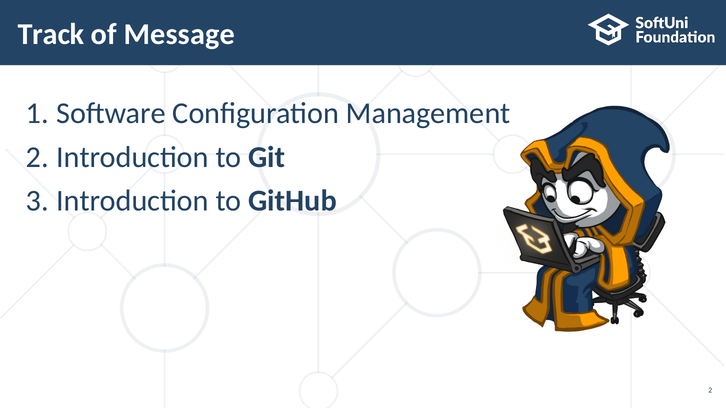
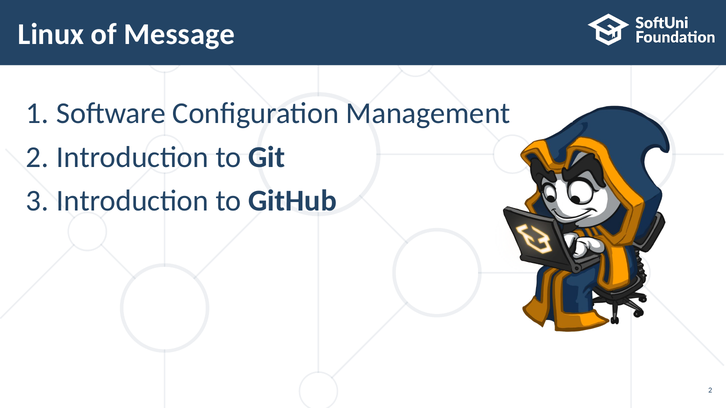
Track: Track -> Linux (51, 34)
